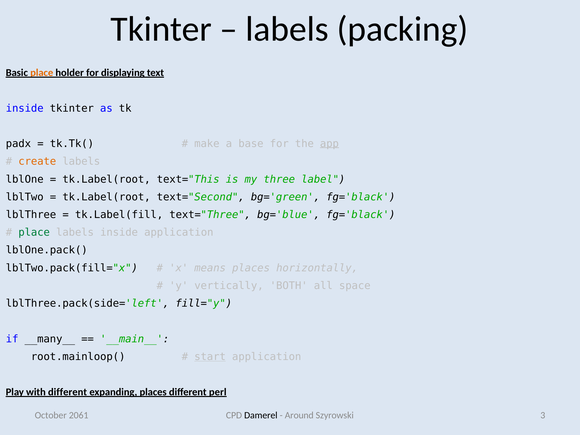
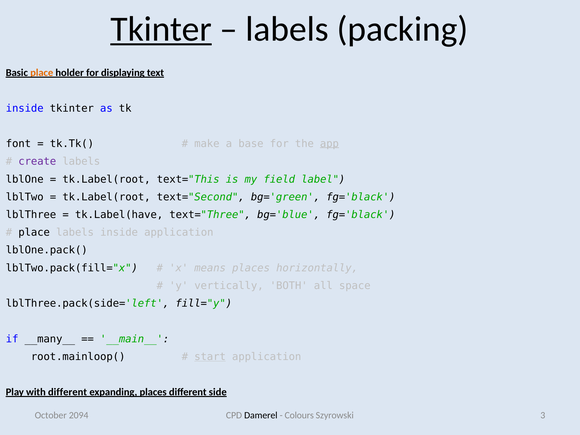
Tkinter underline: none -> present (161, 29)
padx: padx -> font (18, 144)
create colour: orange -> purple (37, 161)
three: three -> field (279, 179)
tk.Label(fill: tk.Label(fill -> tk.Label(have (119, 215)
place colour: green -> black (34, 232)
perl: perl -> side (218, 392)
2061: 2061 -> 2094 (79, 415)
Around: Around -> Colours (299, 415)
